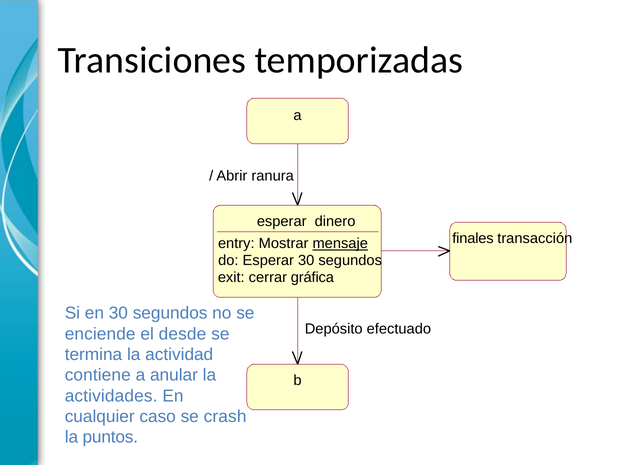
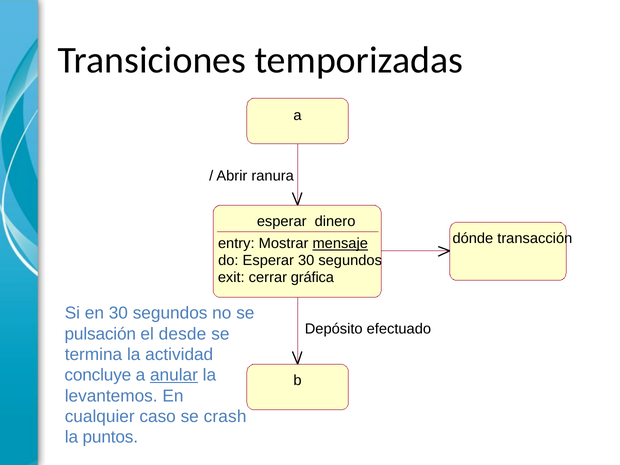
finales: finales -> dónde (473, 238)
enciende: enciende -> pulsación (100, 334)
contiene: contiene -> concluye (98, 375)
anular underline: none -> present (174, 375)
actividades: actividades -> levantemos (111, 396)
